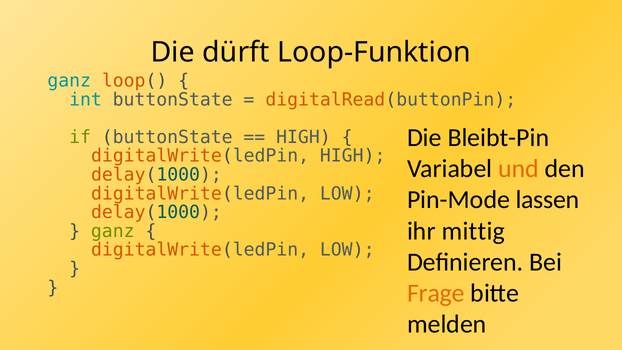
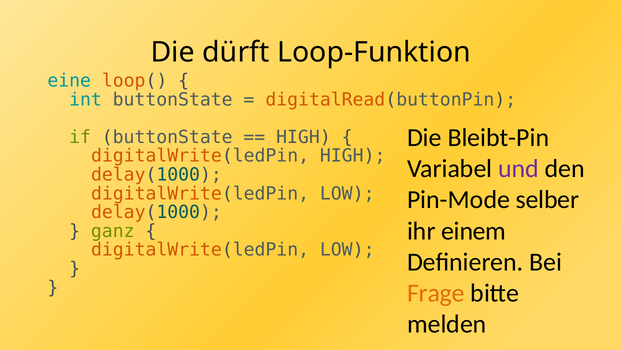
ganz: ganz -> eine (69, 81)
und colour: orange -> purple (519, 169)
lassen: lassen -> selber (547, 200)
mittig: mittig -> einem (474, 231)
